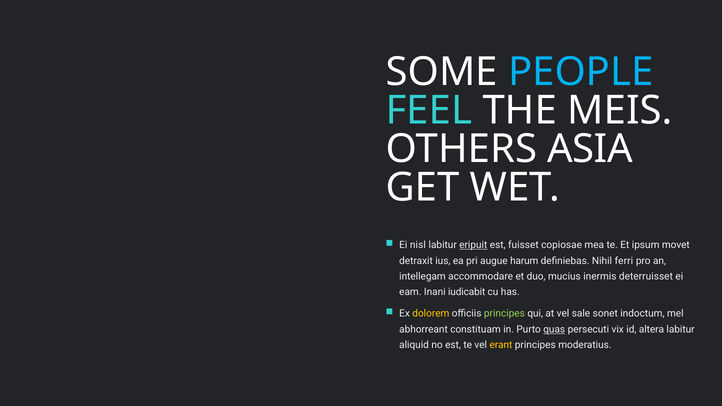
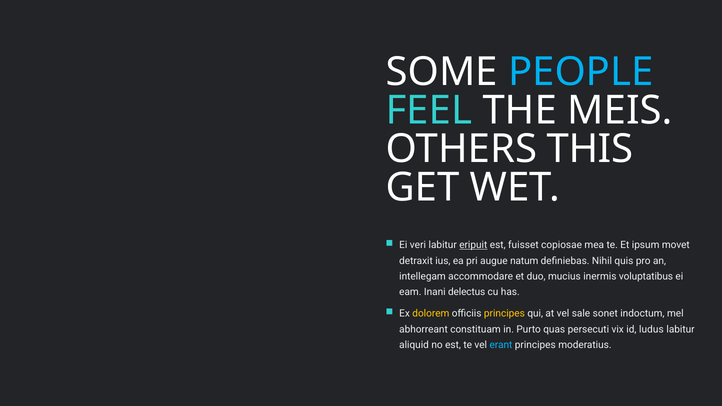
ASIA: ASIA -> THIS (590, 149)
nisl: nisl -> veri (418, 245)
harum: harum -> natum (524, 261)
ferri: ferri -> quis (624, 261)
deterruisset: deterruisset -> voluptatibus (646, 276)
iudicabit: iudicabit -> delectus (467, 292)
principes colour: light green -> yellow (504, 314)
quas underline: present -> none (554, 329)
altera: altera -> ludus (651, 329)
erant colour: yellow -> light blue (501, 345)
